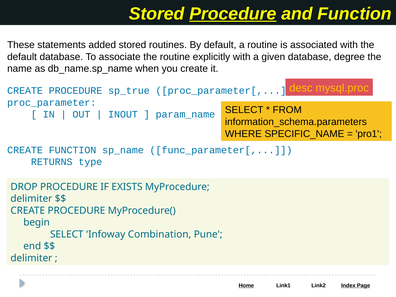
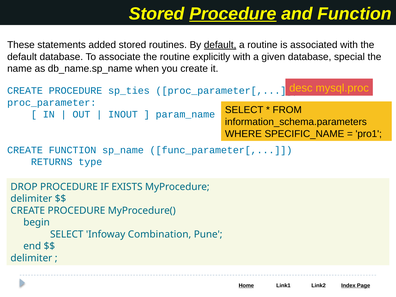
default underline: none -> present (220, 45)
degree: degree -> special (349, 57)
sp_true: sp_true -> sp_ties (129, 91)
